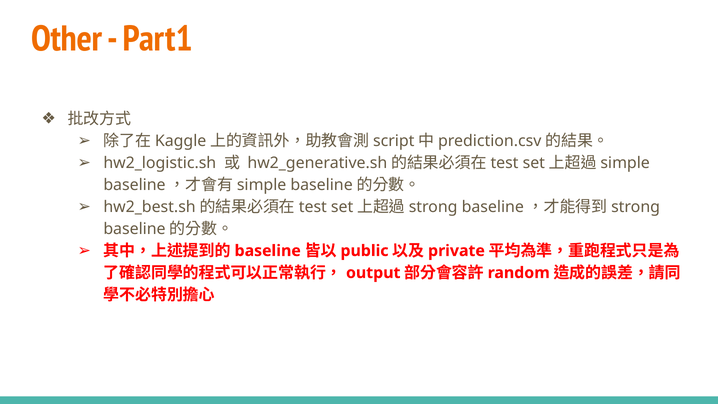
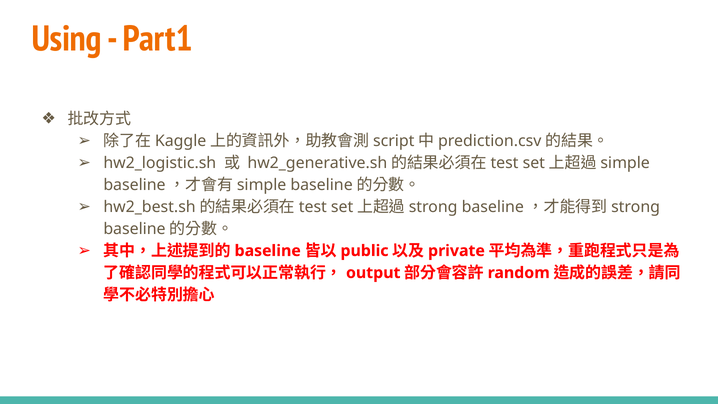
Other: Other -> Using (67, 39)
